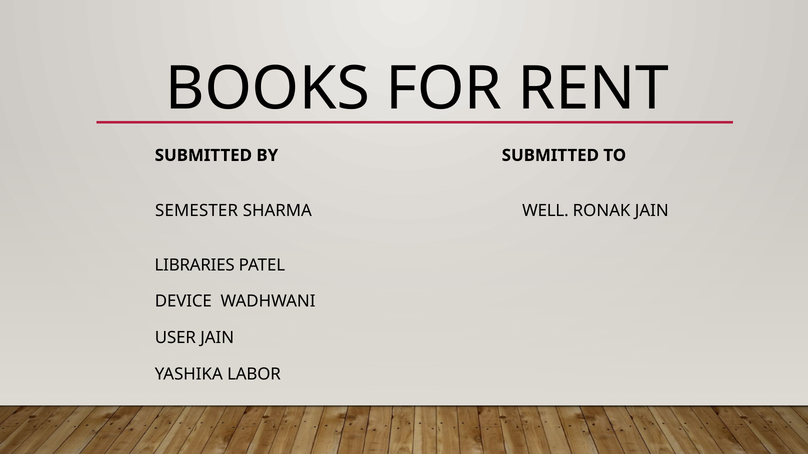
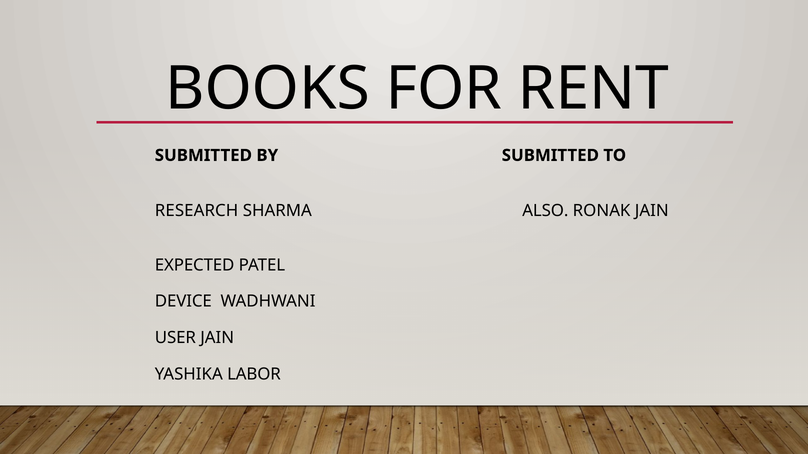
SEMESTER: SEMESTER -> RESEARCH (197, 211)
WELL: WELL -> ALSO (545, 211)
LIBRARIES: LIBRARIES -> EXPECTED (195, 265)
